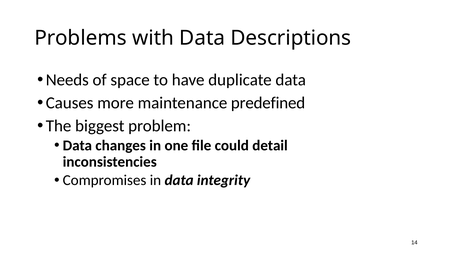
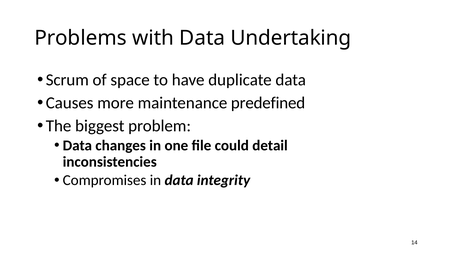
Descriptions: Descriptions -> Undertaking (291, 38)
Needs: Needs -> Scrum (67, 80)
